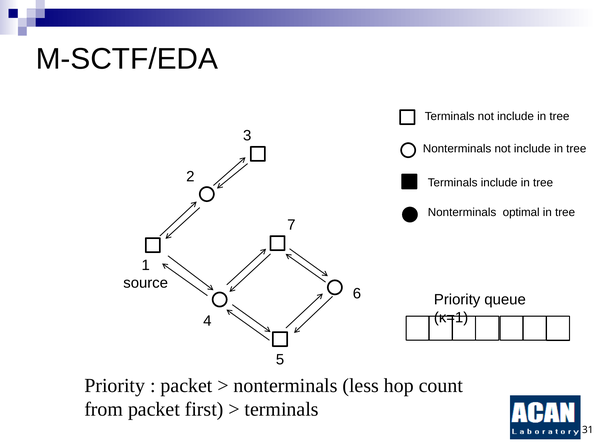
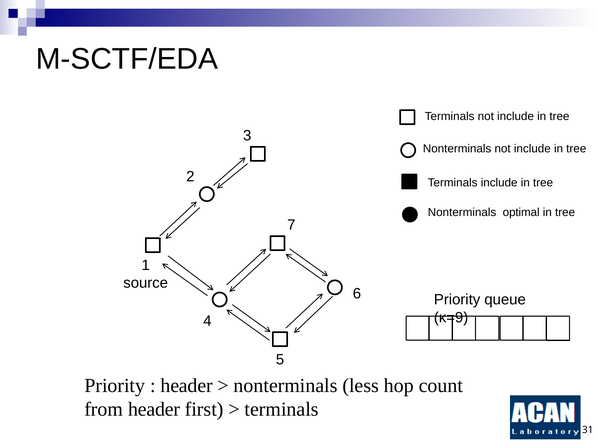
κ=1: κ=1 -> κ=9 (451, 317)
packet: packet -> header (187, 385)
from packet: packet -> header (154, 409)
